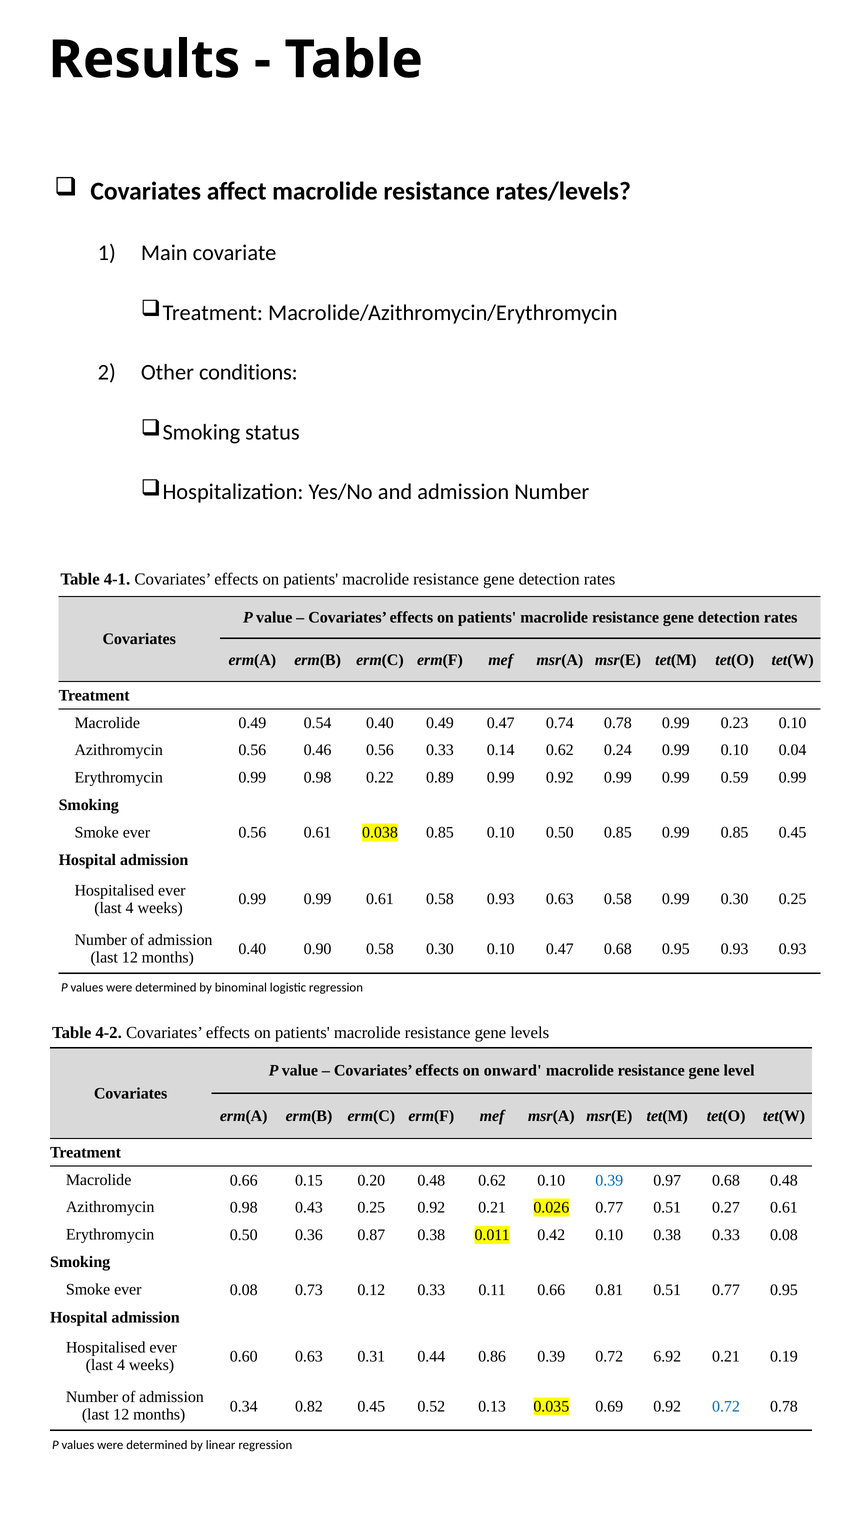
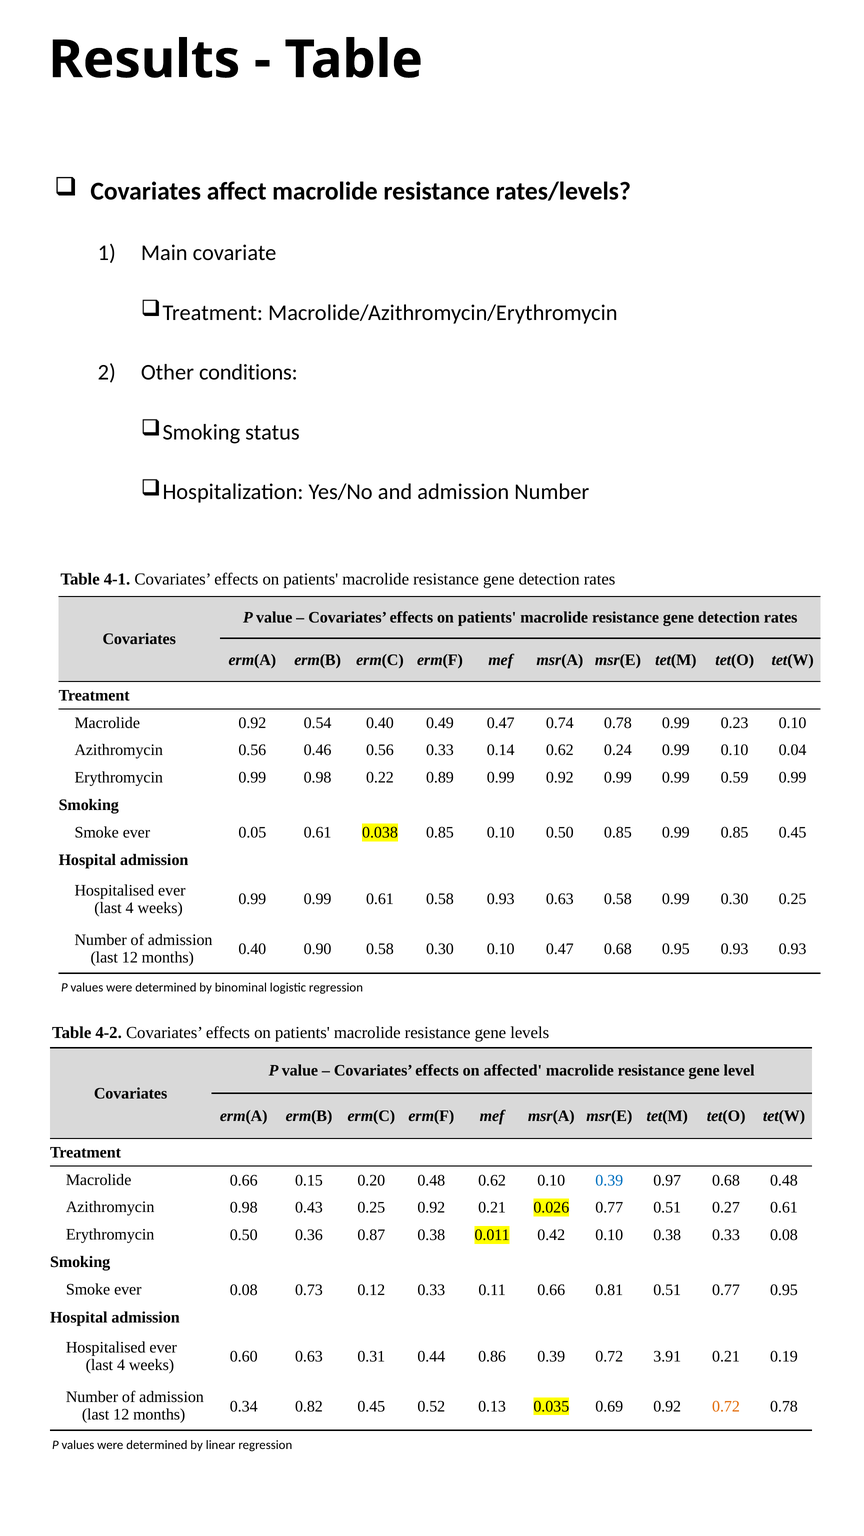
Macrolide 0.49: 0.49 -> 0.92 (252, 723)
ever 0.56: 0.56 -> 0.05 (252, 833)
onward: onward -> affected (513, 1071)
6.92: 6.92 -> 3.91 (667, 1357)
0.72 colour: blue -> orange (726, 1406)
